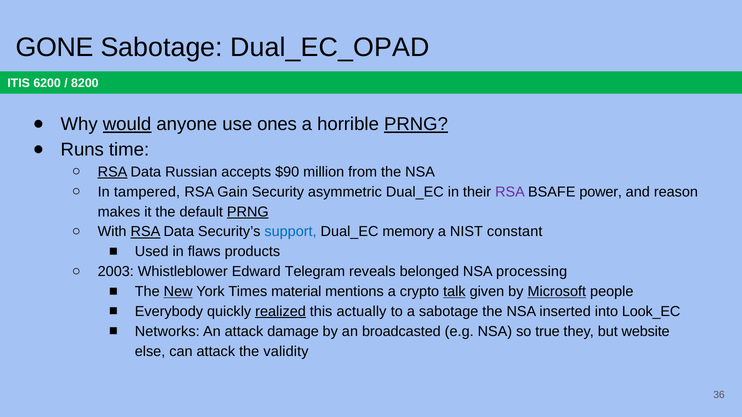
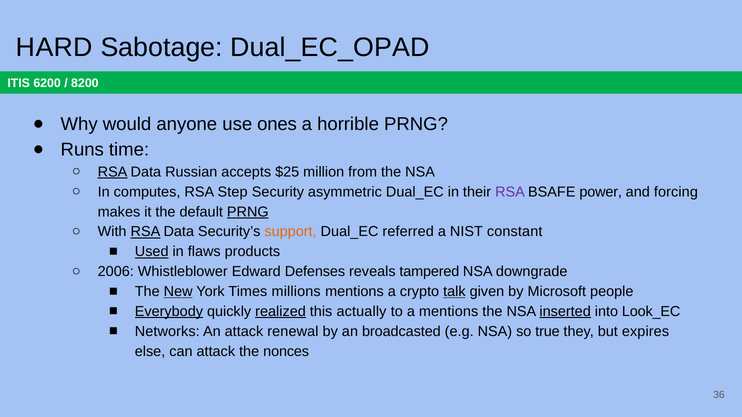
GONE: GONE -> HARD (54, 47)
would underline: present -> none (127, 124)
PRNG underline: present -> none (416, 124)
$90: $90 -> $25 (287, 172)
tampered: tampered -> computes (147, 192)
Gain: Gain -> Step (233, 192)
reason: reason -> forcing (676, 192)
support colour: blue -> orange (291, 232)
memory: memory -> referred (408, 232)
Used underline: none -> present (152, 252)
2003: 2003 -> 2006 (116, 272)
Telegram: Telegram -> Defenses (315, 272)
belonged: belonged -> tampered (429, 272)
processing: processing -> downgrade (532, 272)
material: material -> millions (296, 292)
Microsoft underline: present -> none (557, 292)
Everybody underline: none -> present (169, 312)
a sabotage: sabotage -> mentions (449, 312)
inserted underline: none -> present (565, 312)
damage: damage -> renewal (293, 332)
website: website -> expires (645, 332)
validity: validity -> nonces (286, 352)
